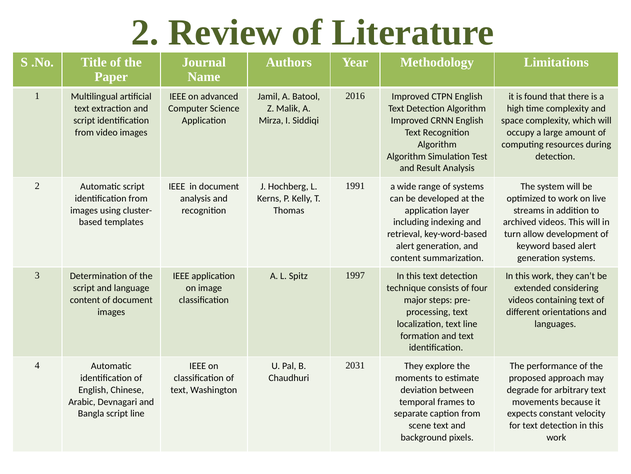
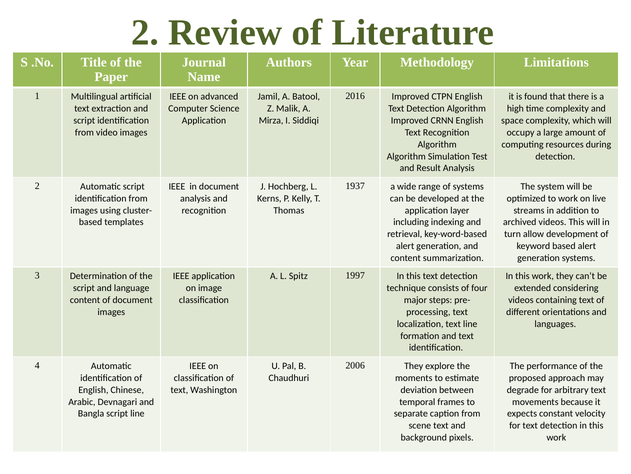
1991: 1991 -> 1937 (355, 186)
2031: 2031 -> 2006 (355, 365)
